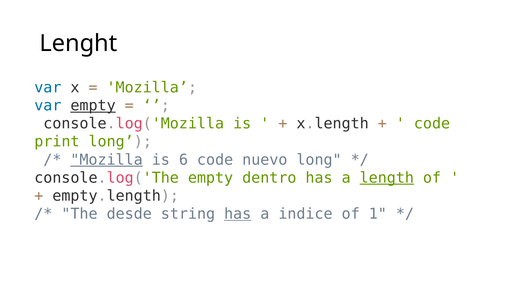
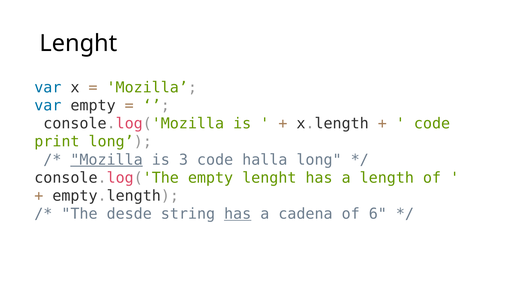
empty underline: present -> none (93, 106)
6: 6 -> 3 (183, 160)
nuevo: nuevo -> halla (265, 160)
empty dentro: dentro -> lenght (269, 178)
length underline: present -> none (387, 178)
indice: indice -> cadena (305, 214)
1: 1 -> 6 (378, 214)
